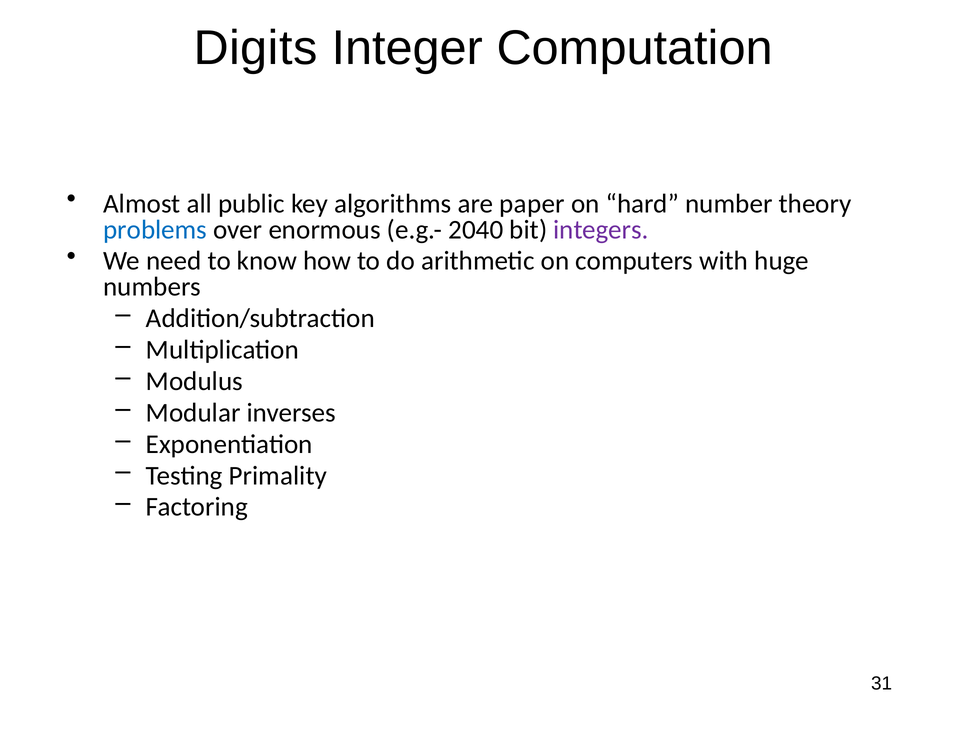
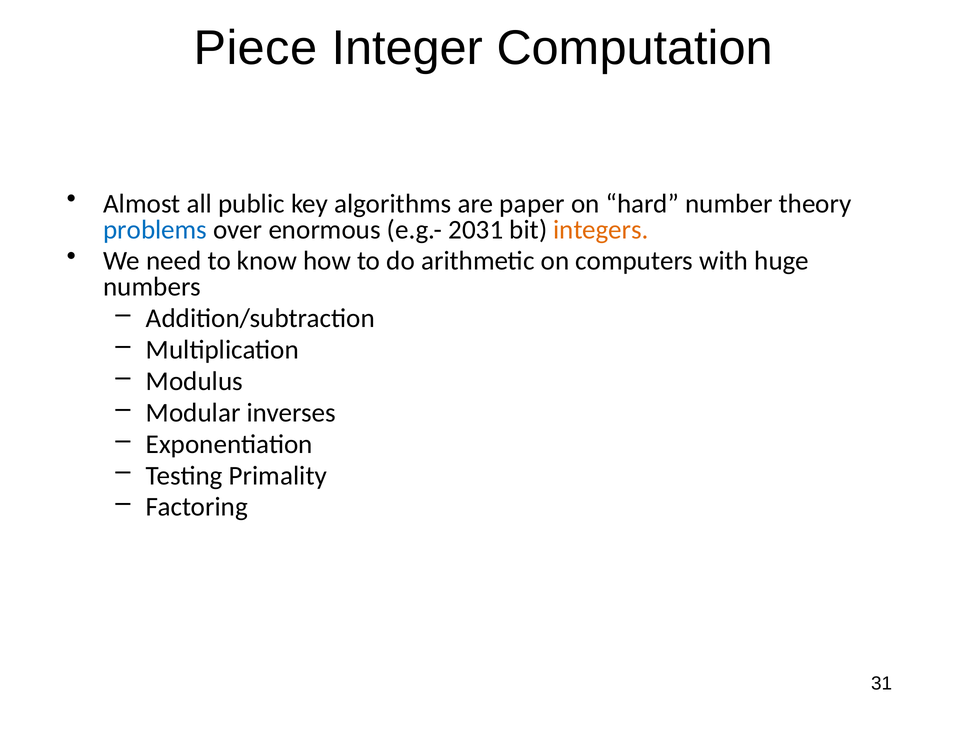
Digits: Digits -> Piece (256, 48)
2040: 2040 -> 2031 (476, 230)
integers colour: purple -> orange (601, 230)
